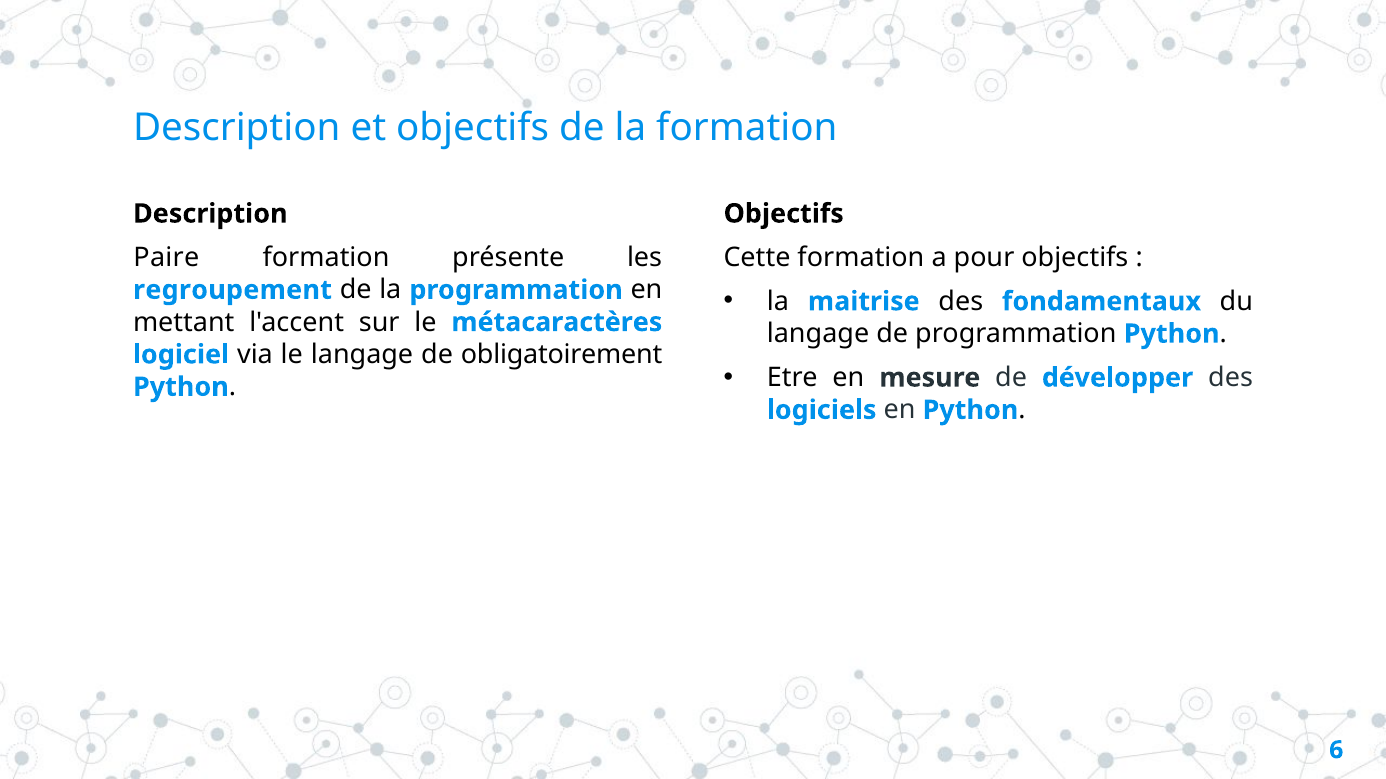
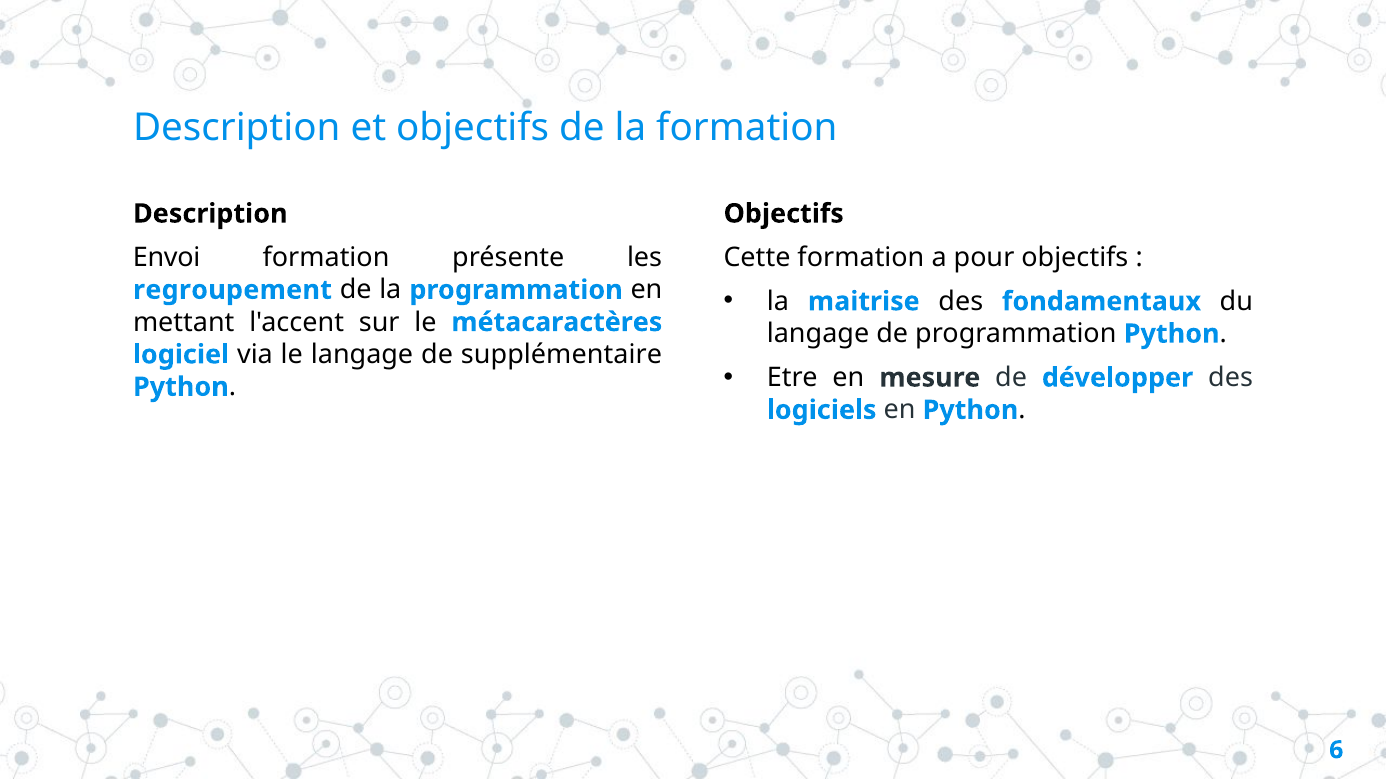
Paire: Paire -> Envoi (167, 258)
obligatoirement: obligatoirement -> supplémentaire (561, 355)
